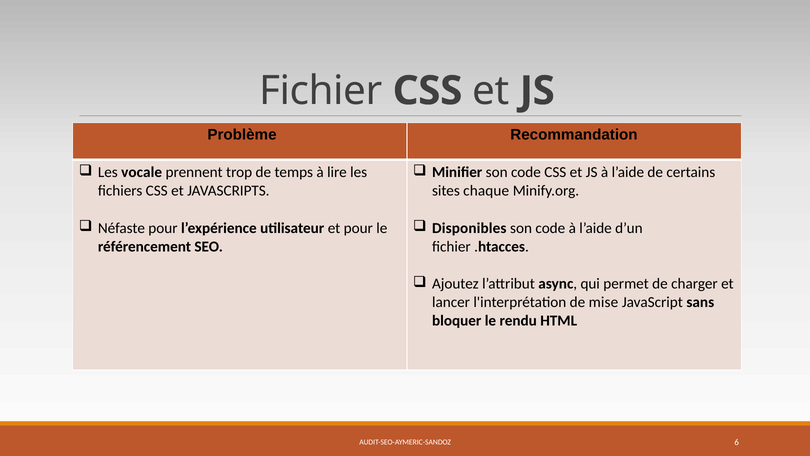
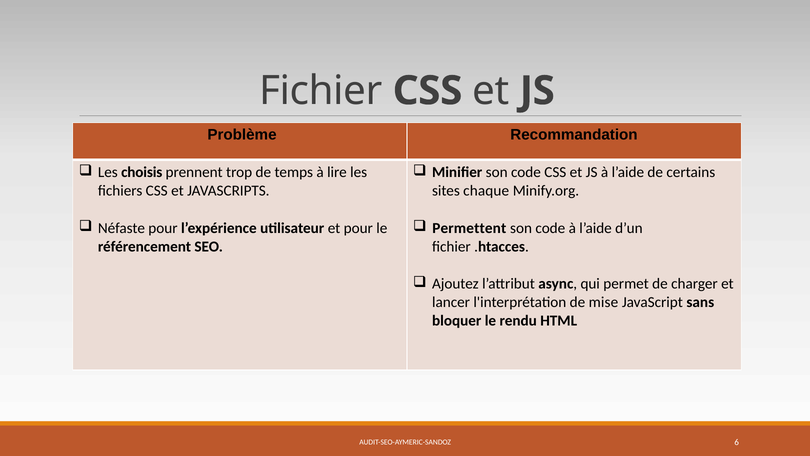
vocale: vocale -> choisis (142, 172)
Disponibles: Disponibles -> Permettent (469, 228)
